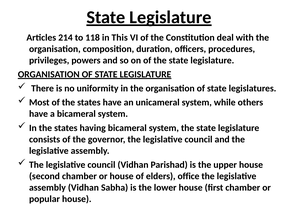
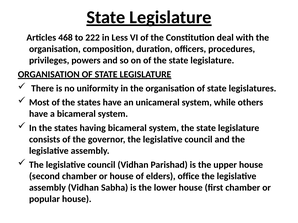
214: 214 -> 468 (65, 38)
118: 118 -> 222 (93, 38)
This: This -> Less (120, 38)
